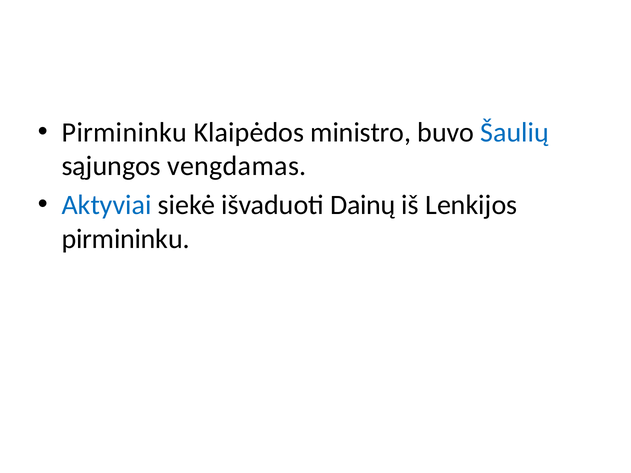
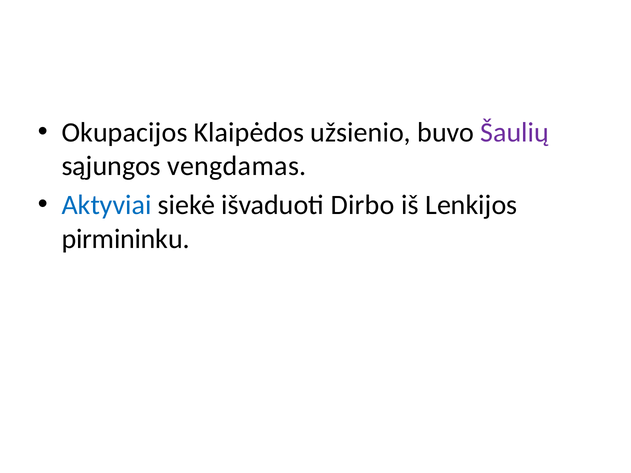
Pirmininku: Pirmininku -> Okupacijos (125, 132)
ministro: ministro -> užsienio (361, 132)
Šaulių colour: blue -> purple (515, 132)
Dainų: Dainų -> Dirbo (363, 205)
